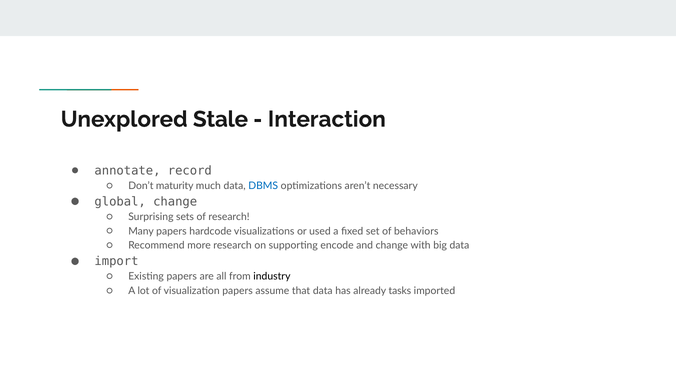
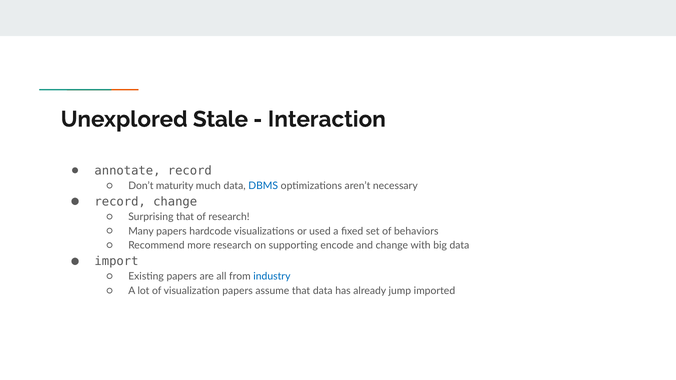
global: global -> record (120, 202)
Surprising sets: sets -> that (185, 217)
industry colour: black -> blue (272, 277)
tasks: tasks -> jump (400, 291)
